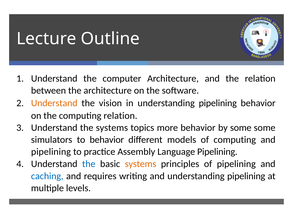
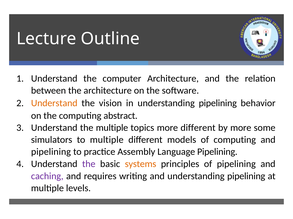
computing relation: relation -> abstract (121, 116)
the systems: systems -> multiple (112, 128)
more behavior: behavior -> different (198, 128)
by some: some -> more (241, 128)
to behavior: behavior -> multiple (107, 140)
the colour: blue -> purple (89, 165)
caching colour: blue -> purple (47, 177)
